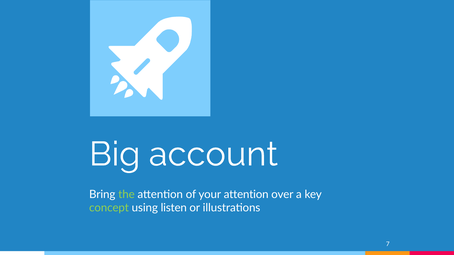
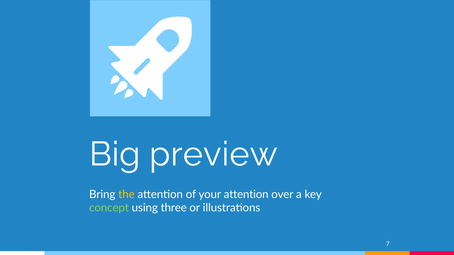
account: account -> preview (213, 154)
the colour: light green -> yellow (126, 195)
listen: listen -> three (174, 208)
